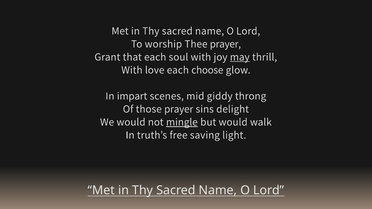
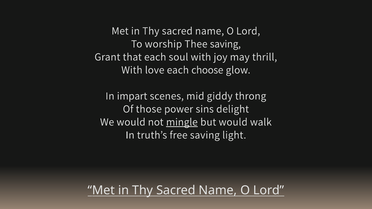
Thee prayer: prayer -> saving (225, 44)
may underline: present -> none (240, 57)
those prayer: prayer -> power (179, 109)
